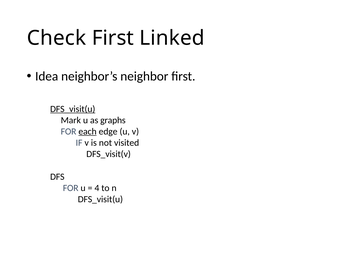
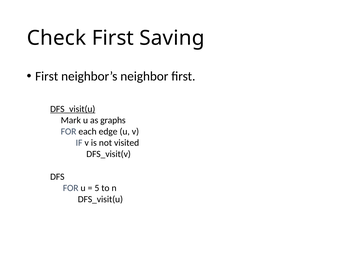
Linked: Linked -> Saving (172, 38)
Idea: Idea -> First (47, 76)
each underline: present -> none (88, 132)
4: 4 -> 5 (97, 188)
